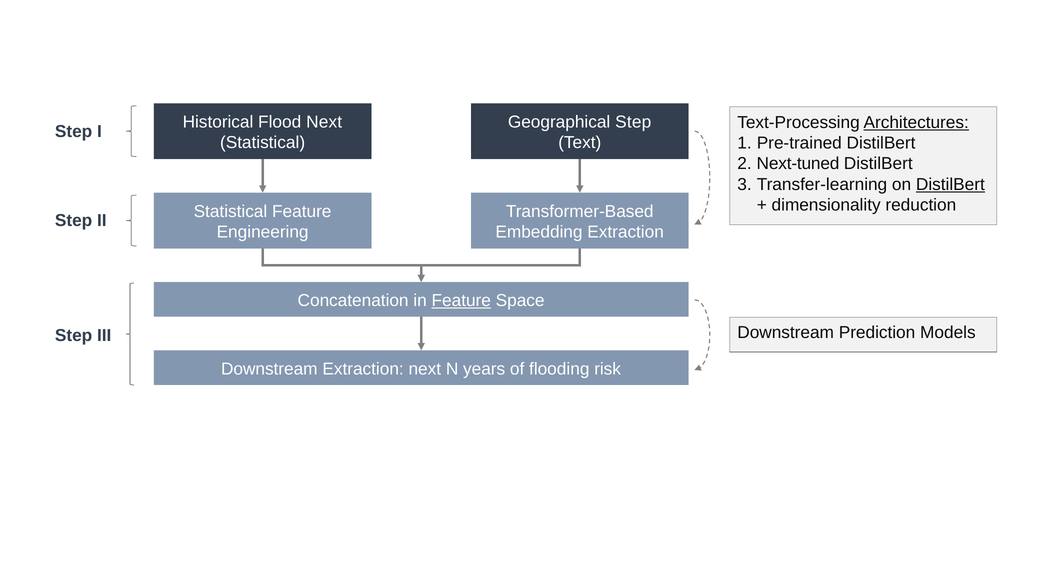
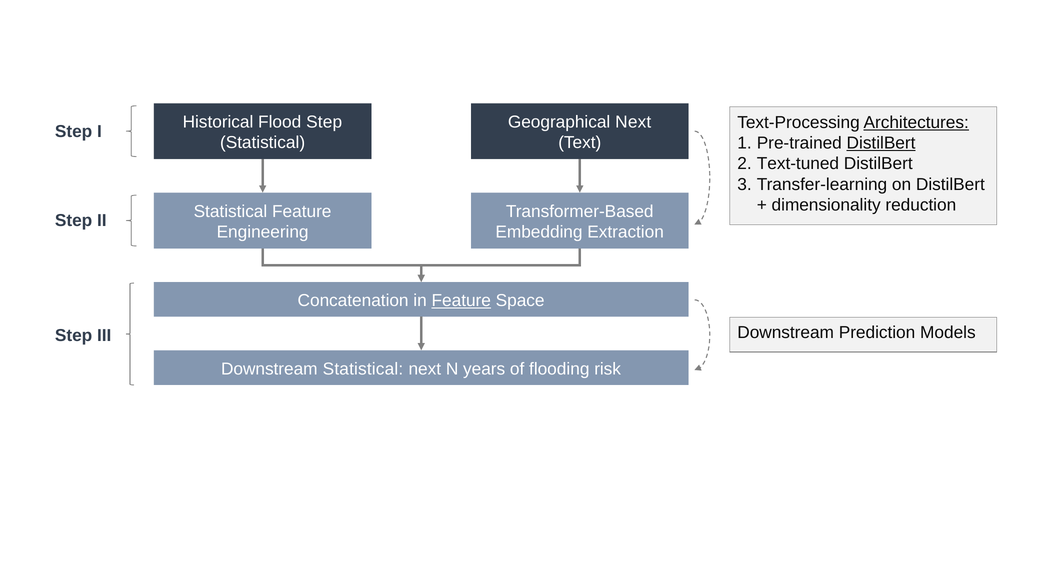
Flood Next: Next -> Step (324, 122)
Geographical Step: Step -> Next (633, 122)
DistilBert underline: none -> present (881, 143)
Next-tuned: Next-tuned -> Text-tuned (798, 164)
DistilBert underline: present -> none (950, 185)
Downstream Extraction: Extraction -> Statistical (363, 369)
